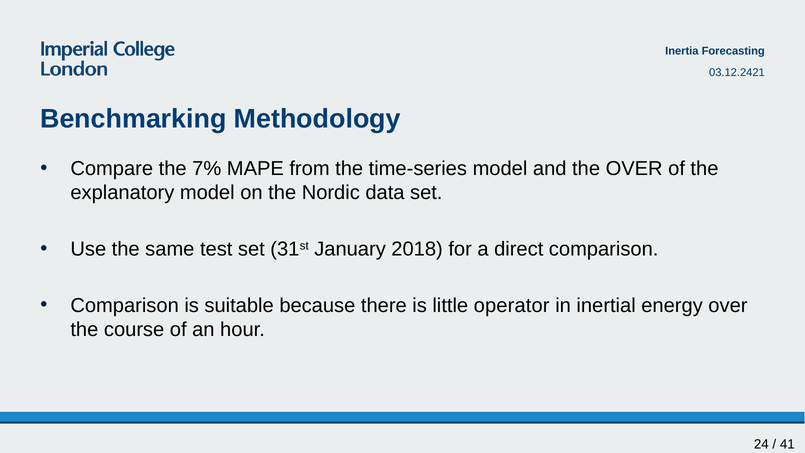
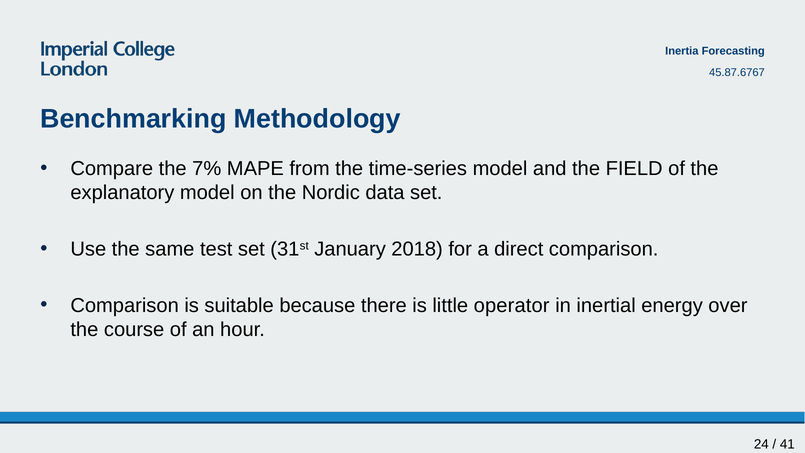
03.12.2421: 03.12.2421 -> 45.87.6767 (737, 72)
the OVER: OVER -> FIELD (634, 168)
